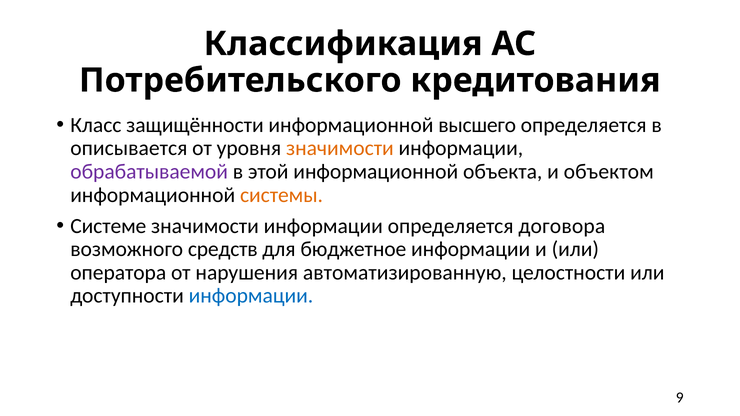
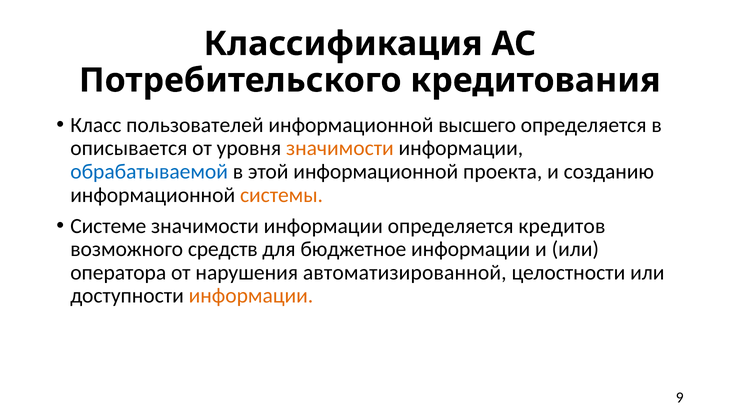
защищённости: защищённости -> пользователей (195, 125)
обрабатываемой colour: purple -> blue (149, 172)
объекта: объекта -> проекта (503, 172)
объектом: объектом -> созданию (609, 172)
договора: договора -> кредитов (562, 226)
автоматизированную: автоматизированную -> автоматизированной (405, 273)
информации colour: blue -> orange (251, 296)
